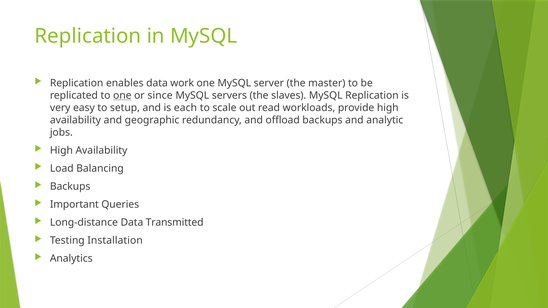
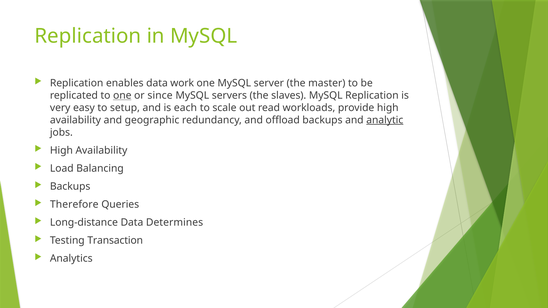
analytic underline: none -> present (385, 120)
Important: Important -> Therefore (74, 205)
Transmitted: Transmitted -> Determines (175, 223)
Installation: Installation -> Transaction (115, 241)
